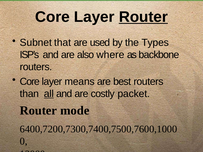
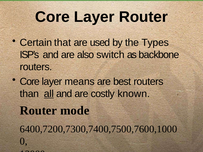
Router underline: present -> none (143, 17)
Subnet: Subnet -> Certain (36, 43)
where: where -> switch (110, 55)
packet: packet -> known (134, 94)
